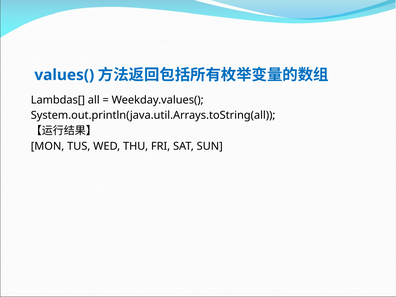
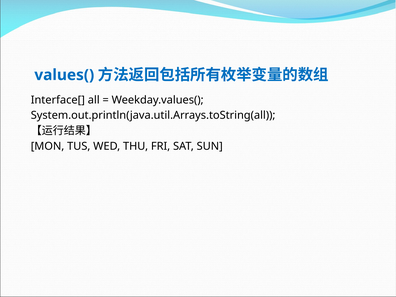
Lambdas[: Lambdas[ -> Interface[ (58, 100)
